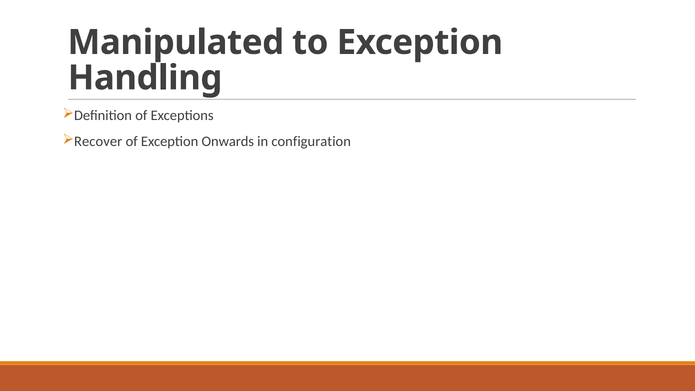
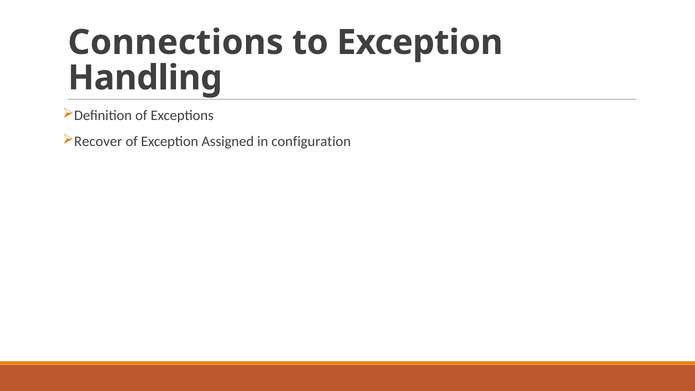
Manipulated: Manipulated -> Connections (176, 42)
Onwards: Onwards -> Assigned (228, 141)
